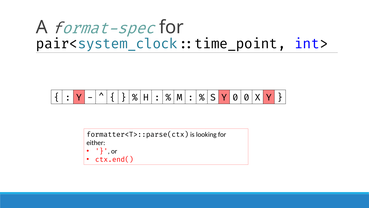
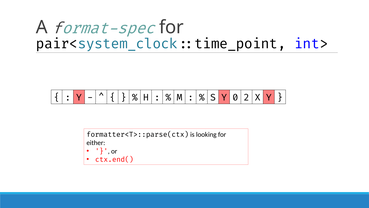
0 0: 0 -> 2 (246, 97)
